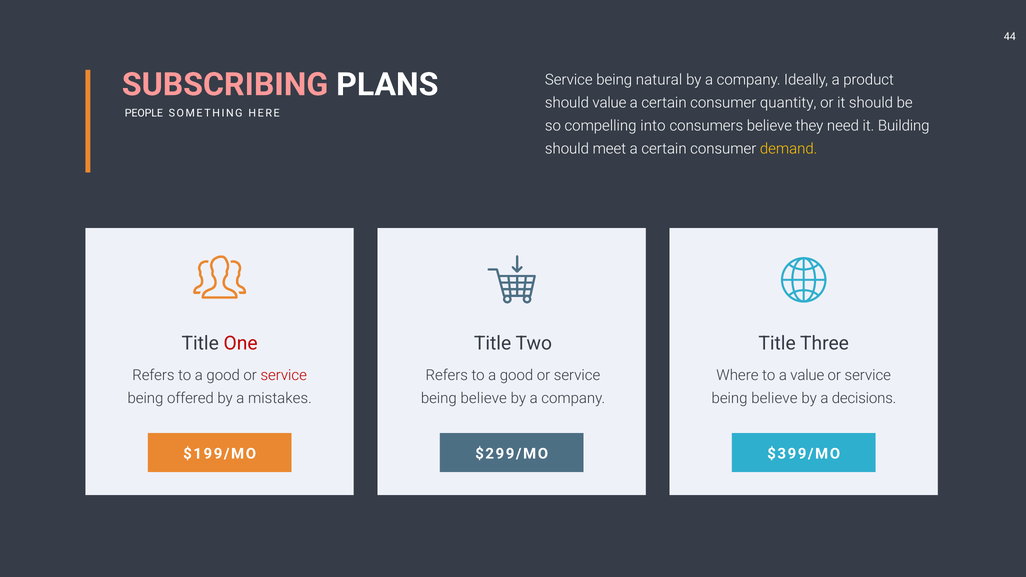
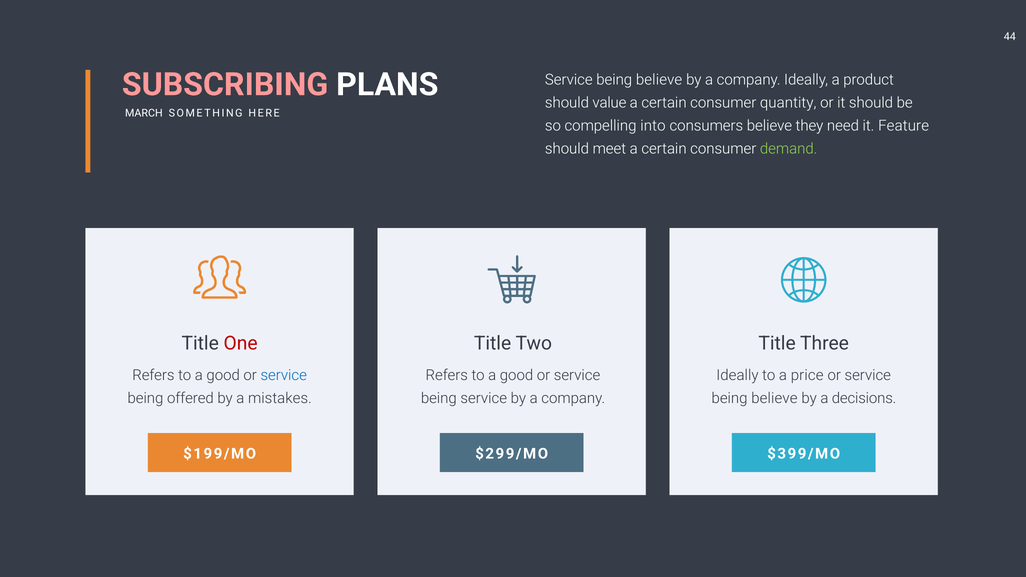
natural: natural -> believe (659, 80)
PEOPLE: PEOPLE -> MARCH (144, 113)
Building: Building -> Feature (904, 126)
demand colour: yellow -> light green (789, 149)
service colour: red -> blue (284, 375)
Where: Where -> Ideally (737, 375)
a value: value -> price (807, 375)
believe: believe -> service (484, 398)
